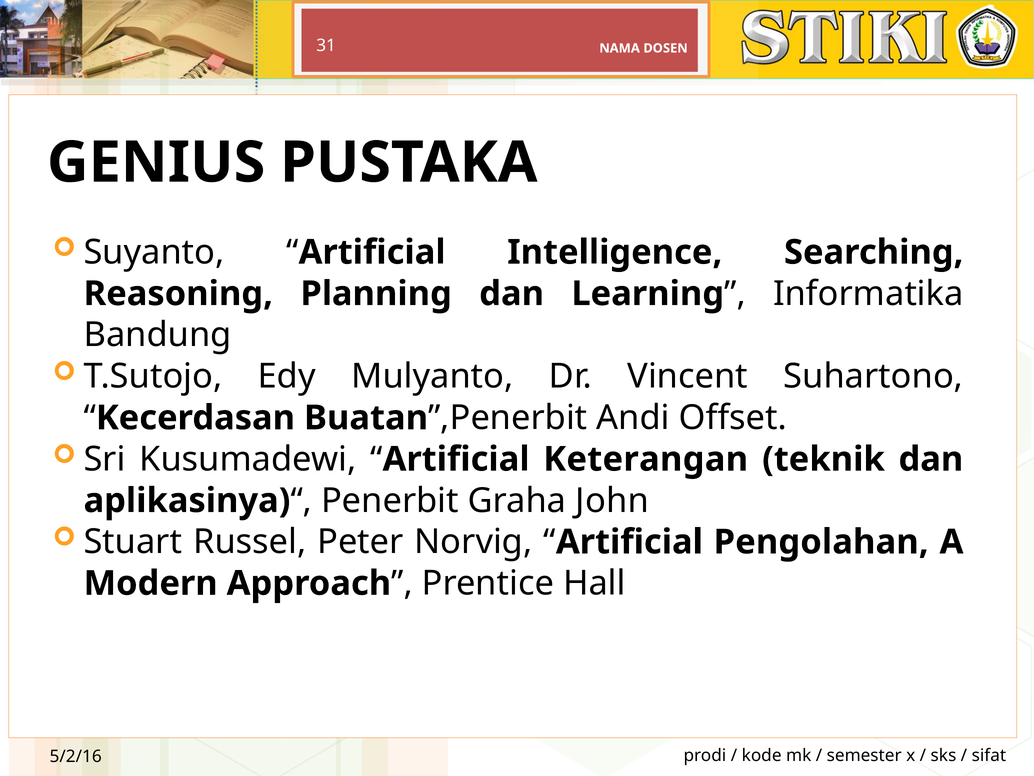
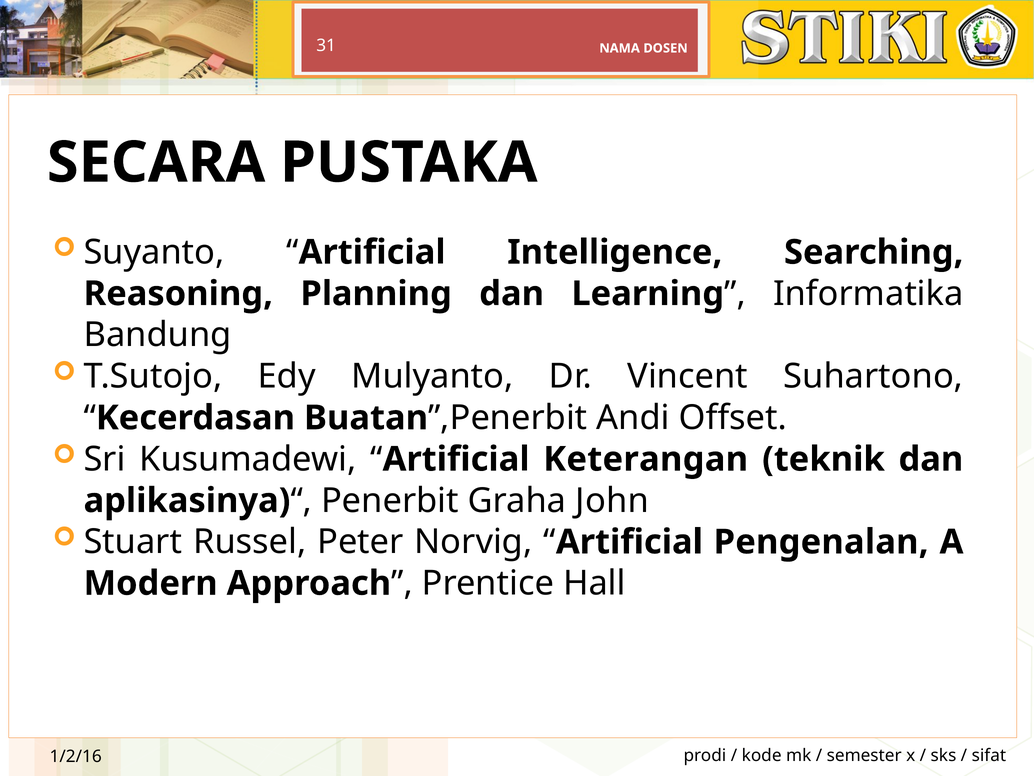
GENIUS: GENIUS -> SECARA (156, 163)
Pengolahan: Pengolahan -> Pengenalan (821, 542)
5/2/16: 5/2/16 -> 1/2/16 (76, 756)
